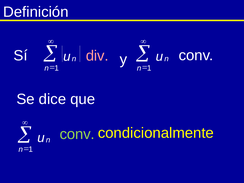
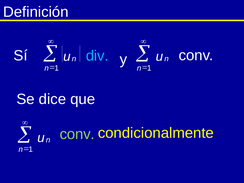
div colour: pink -> light blue (97, 56)
